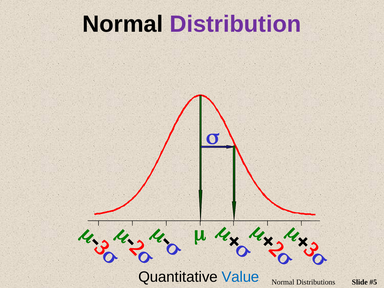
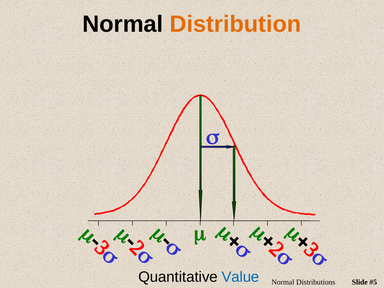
Distribution colour: purple -> orange (235, 24)
